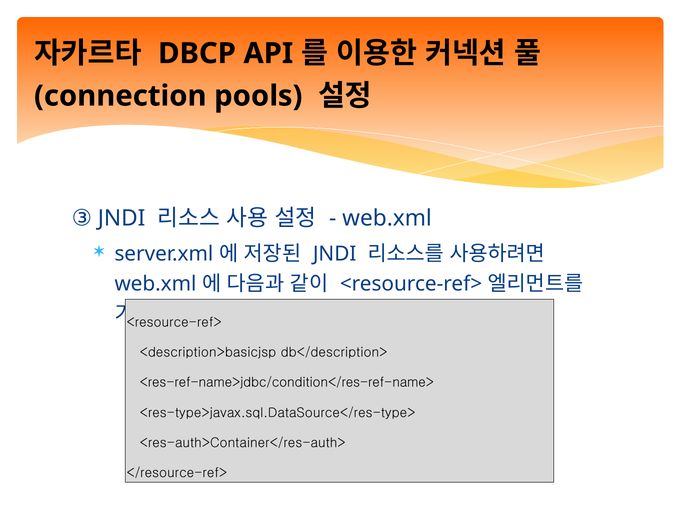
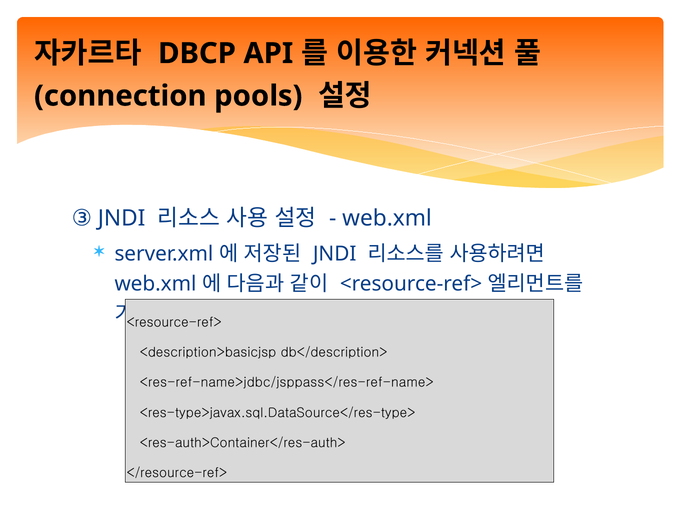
<res-ref-name>jdbc/condition</res-ref-name>: <res-ref-name>jdbc/condition</res-ref-name> -> <res-ref-name>jdbc/jsppass</res-ref-name> (287, 383)
